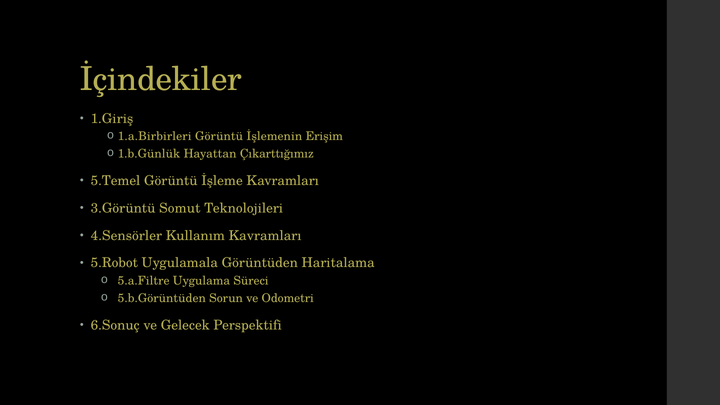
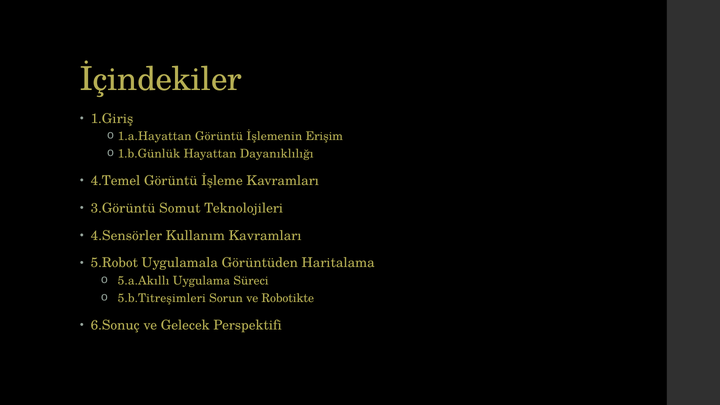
1.a.Birbirleri: 1.a.Birbirleri -> 1.a.Hayattan (155, 136)
Çıkarttığımız: Çıkarttığımız -> Dayanıklılığı (277, 154)
5.Temel: 5.Temel -> 4.Temel (116, 181)
5.a.Filtre: 5.a.Filtre -> 5.a.Akıllı (144, 281)
5.b.Görüntüden: 5.b.Görüntüden -> 5.b.Titreşimleri (162, 298)
Odometri: Odometri -> Robotikte (288, 298)
